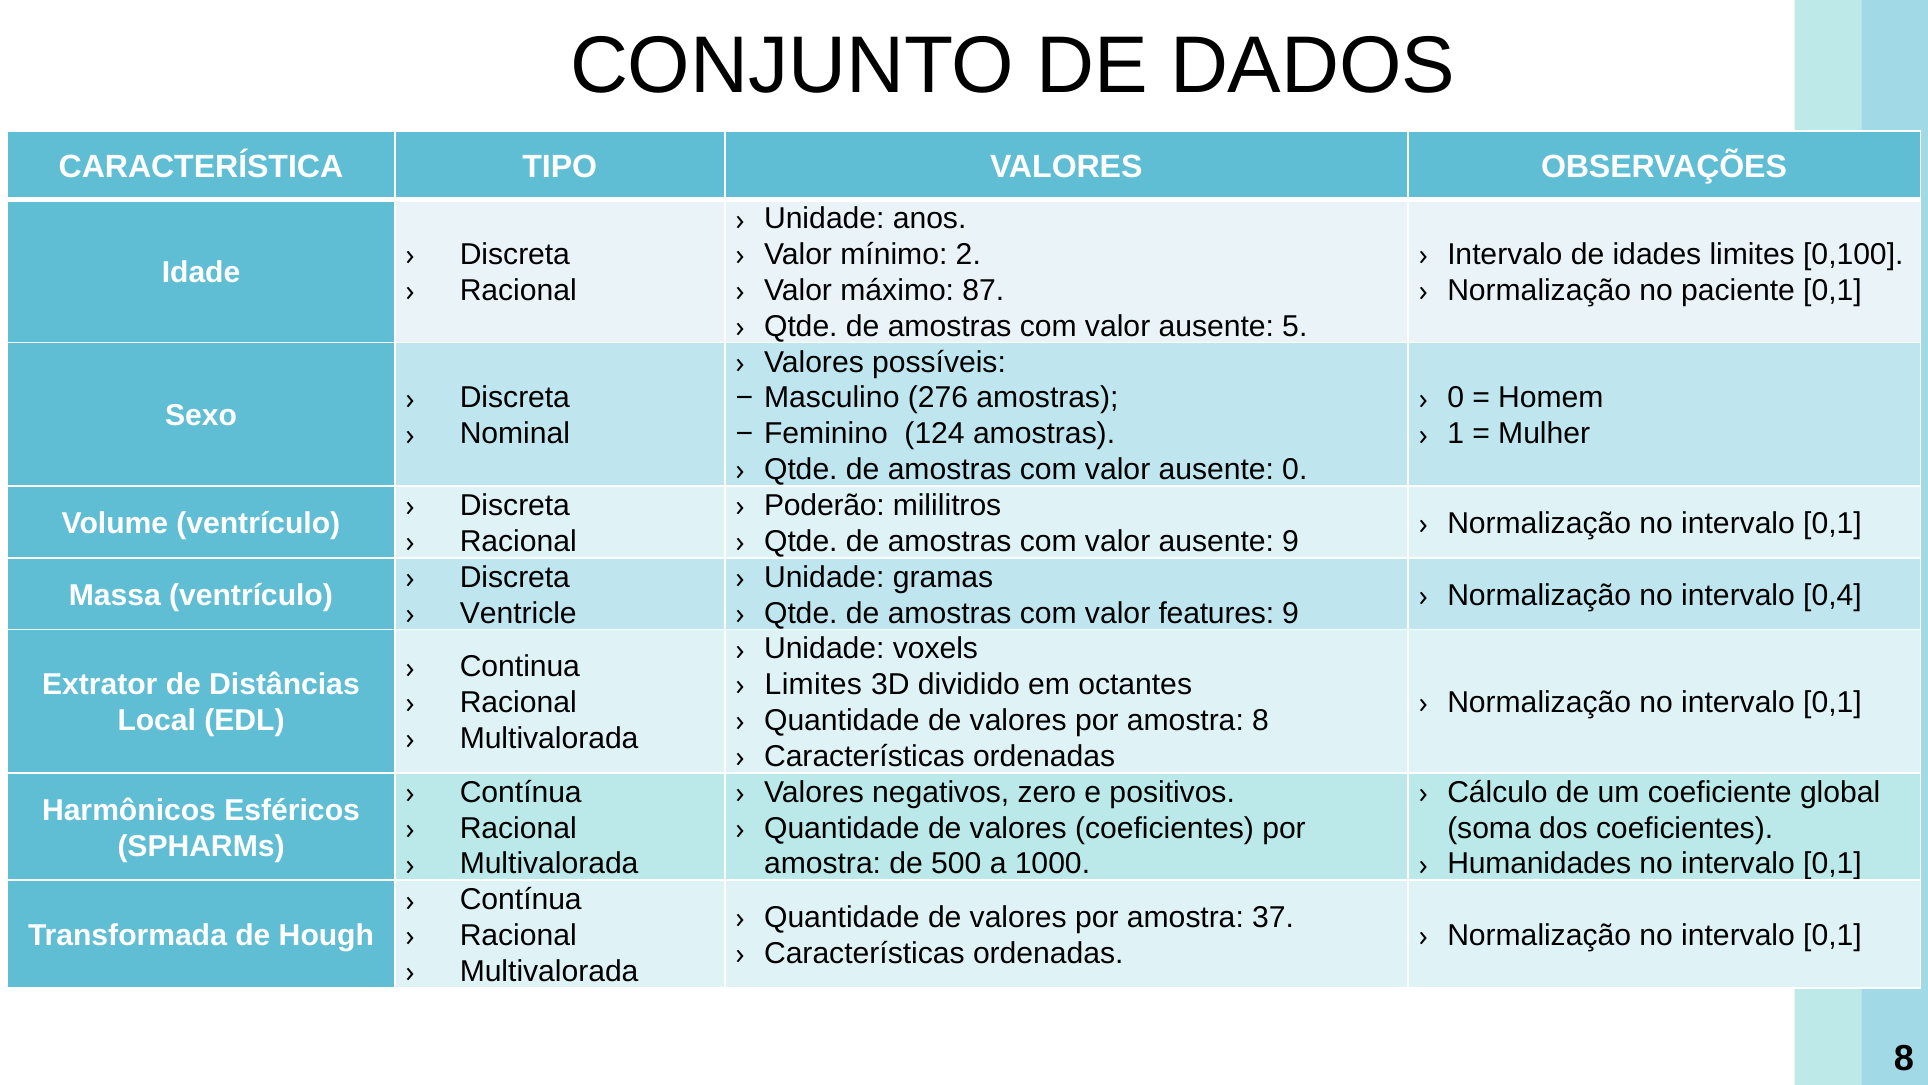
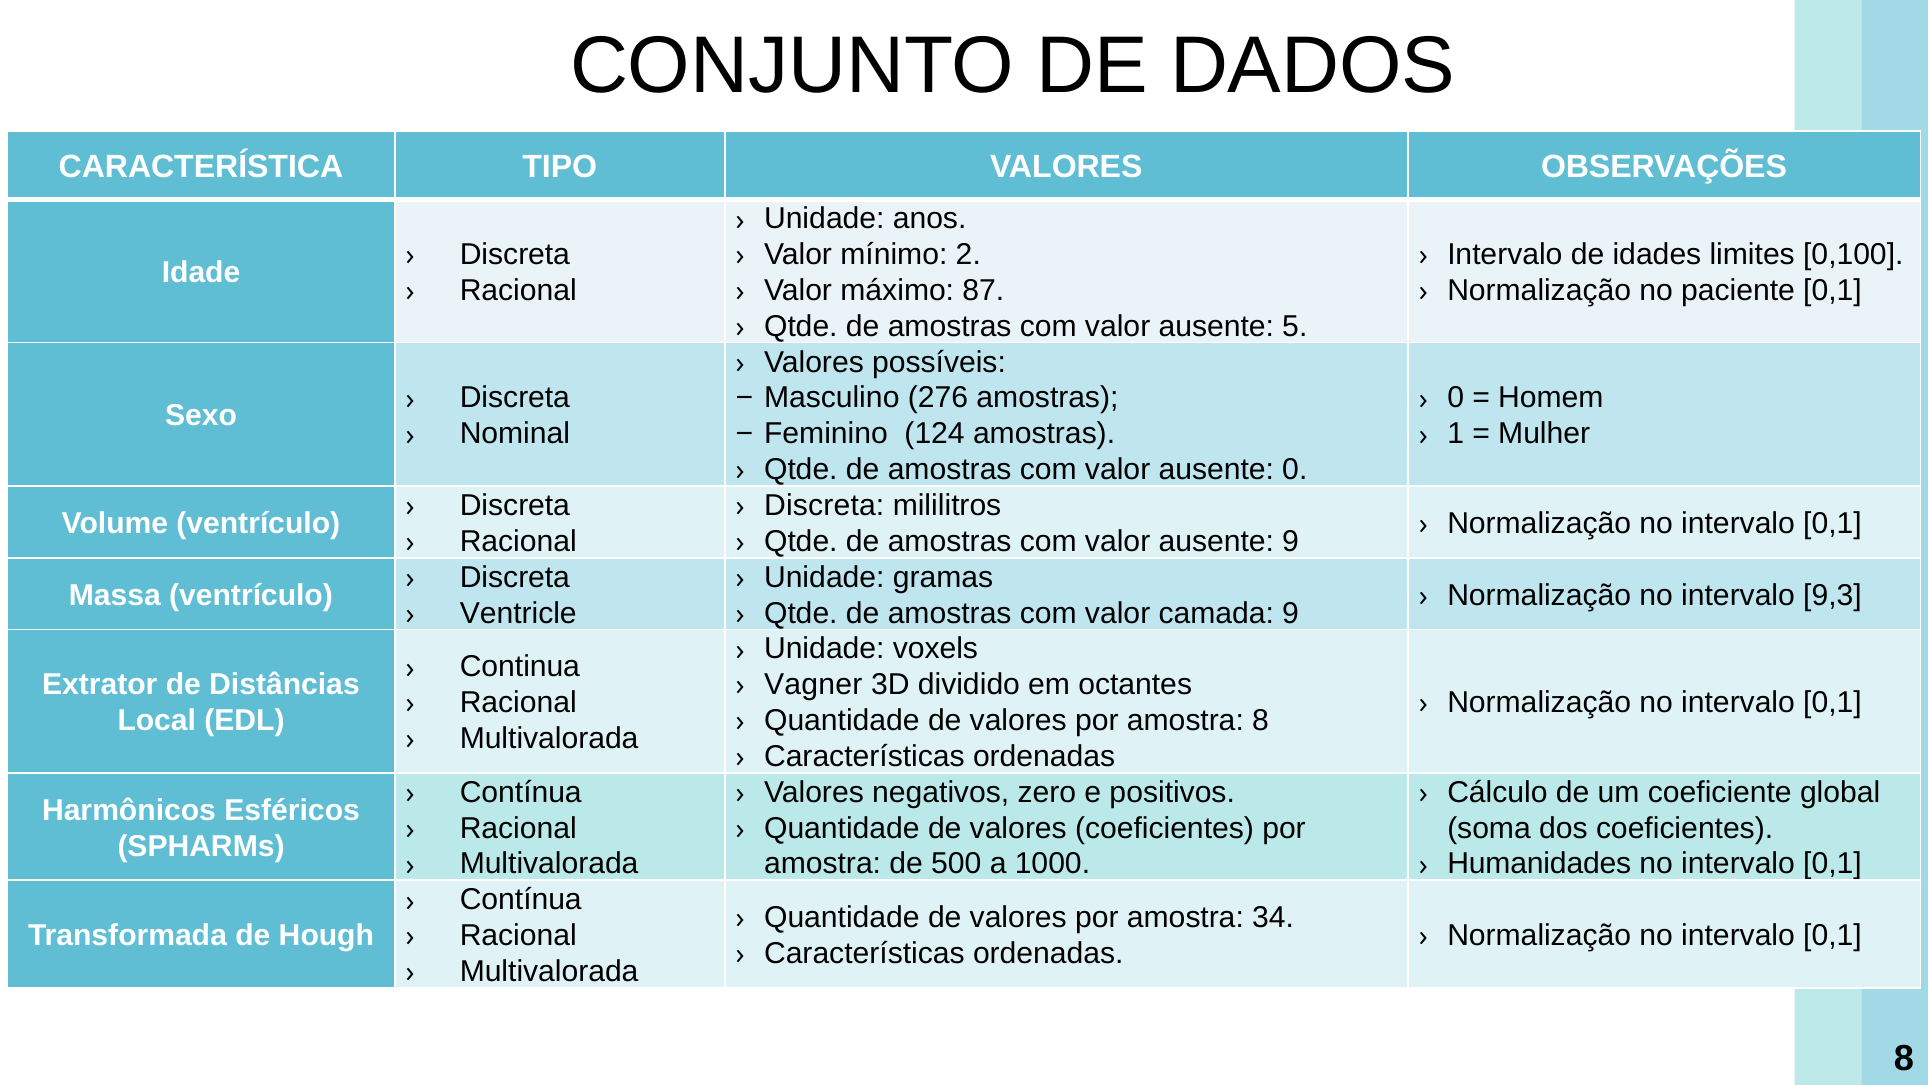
Poderão: Poderão -> Discreta (824, 505)
features: features -> camada (1216, 613)
0,4: 0,4 -> 9,3 (1832, 595)
Limites: Limites -> Vagner (813, 684)
37: 37 -> 34 (1273, 917)
